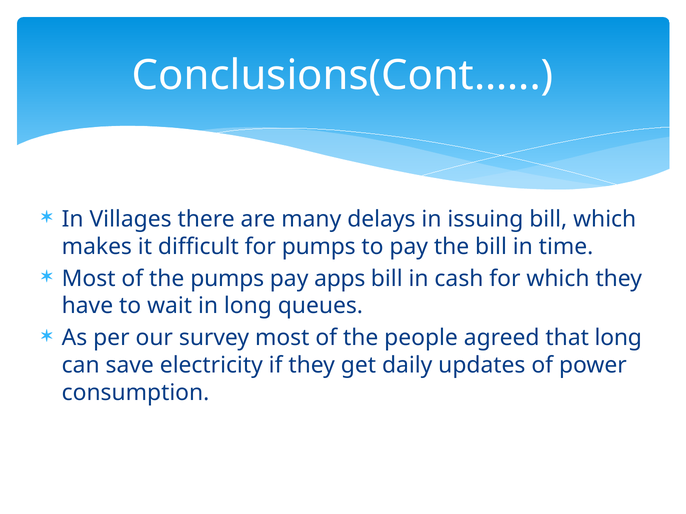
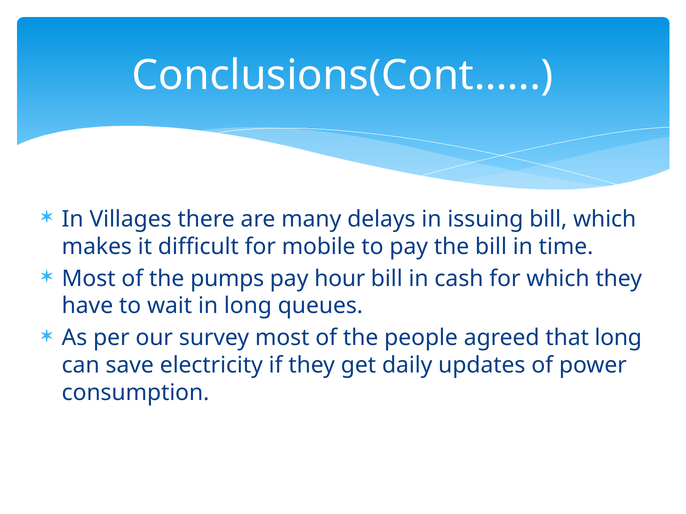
for pumps: pumps -> mobile (319, 247)
apps: apps -> hour (340, 279)
